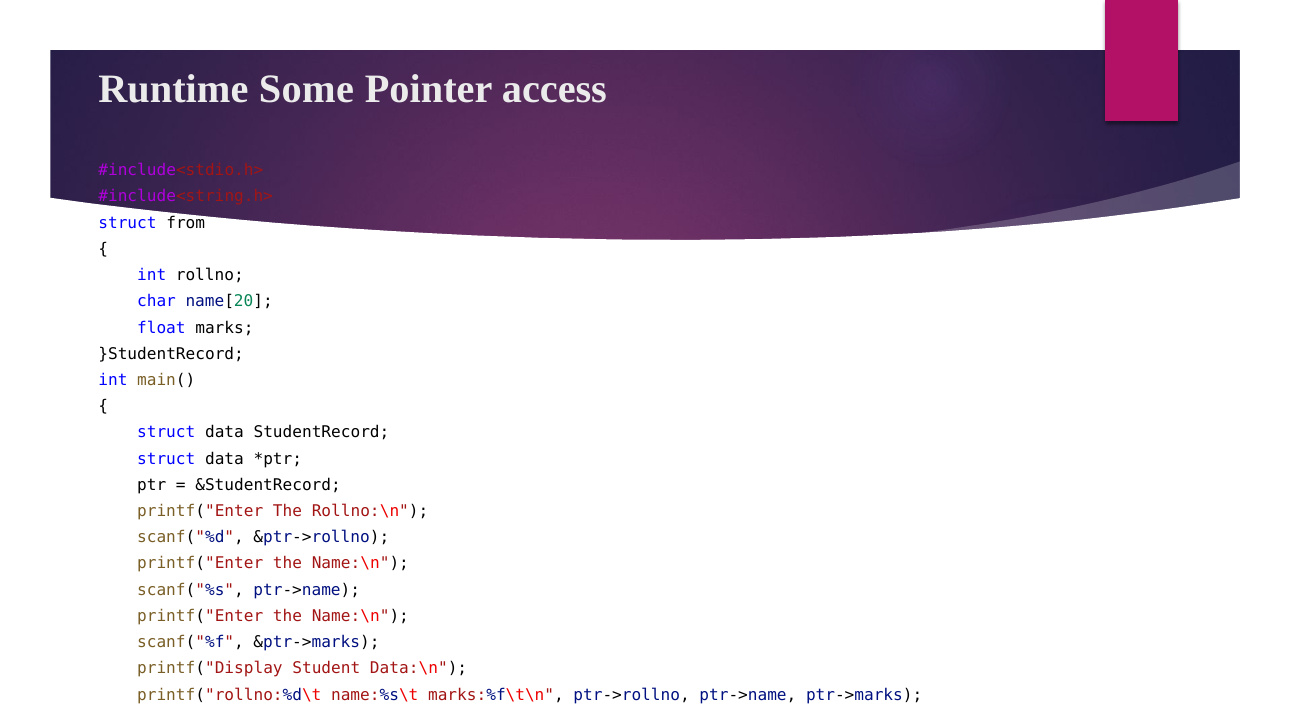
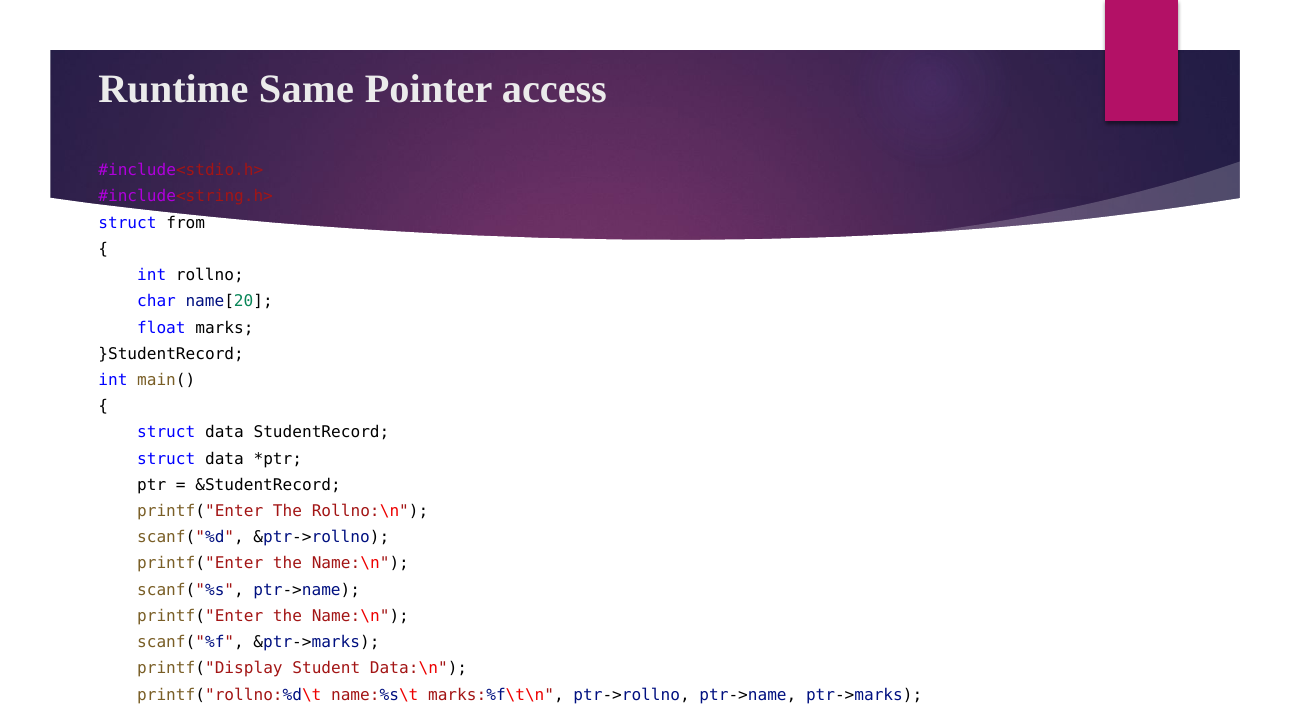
Some: Some -> Same (306, 90)
